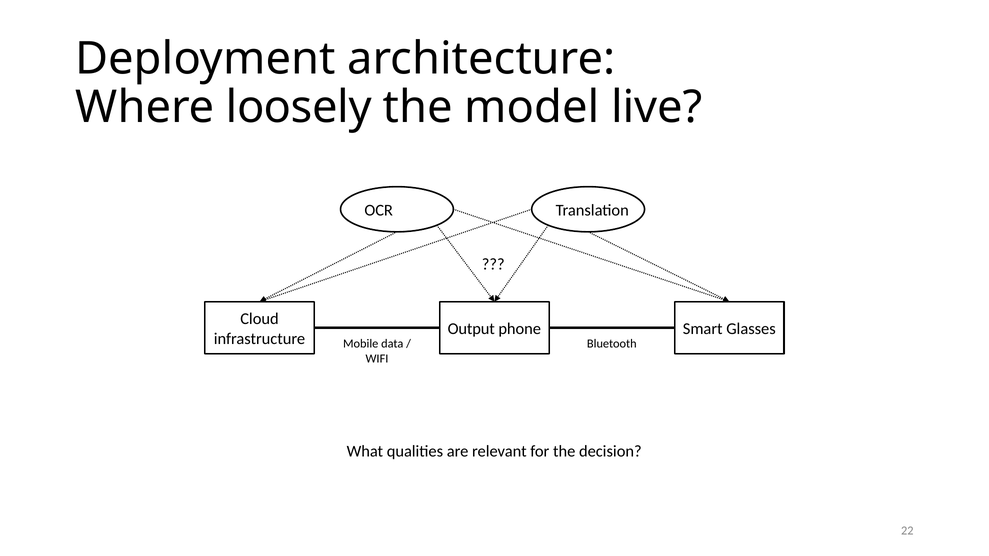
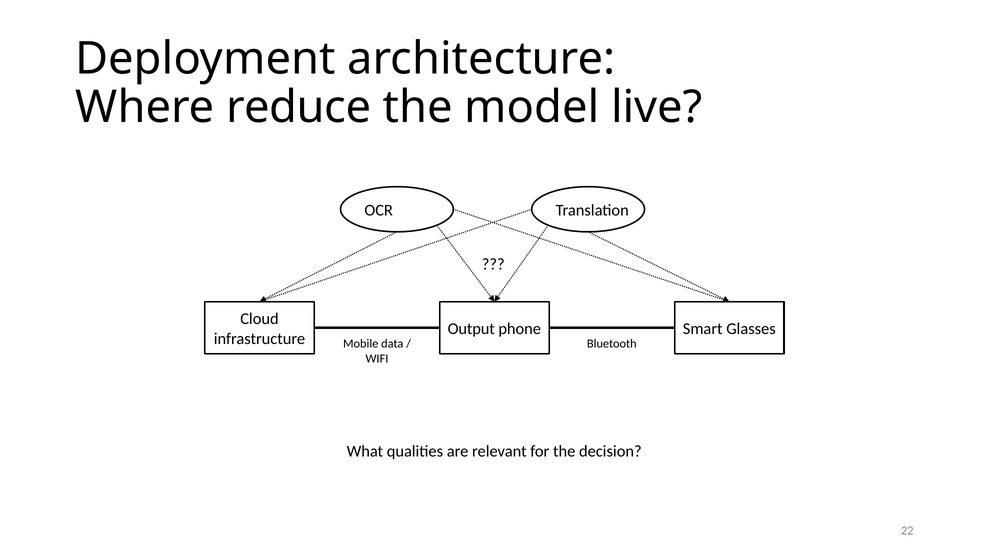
loosely: loosely -> reduce (299, 108)
